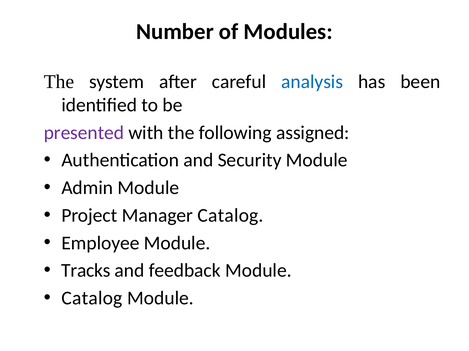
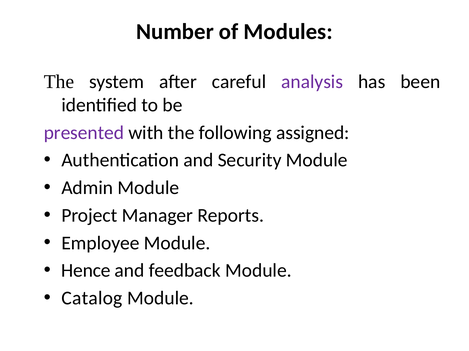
analysis colour: blue -> purple (312, 82)
Manager Catalog: Catalog -> Reports (231, 216)
Tracks: Tracks -> Hence (86, 271)
